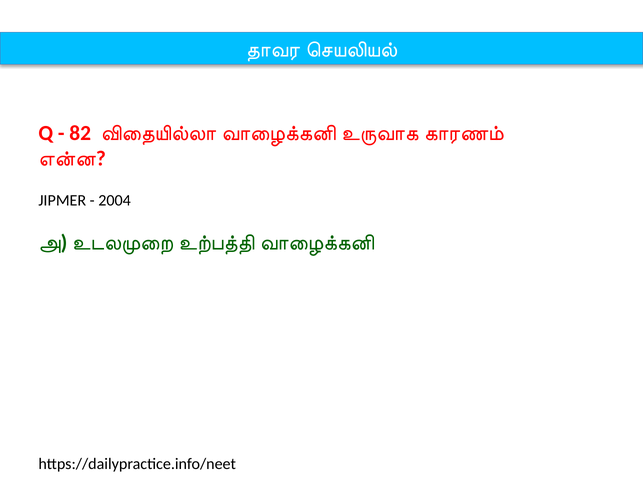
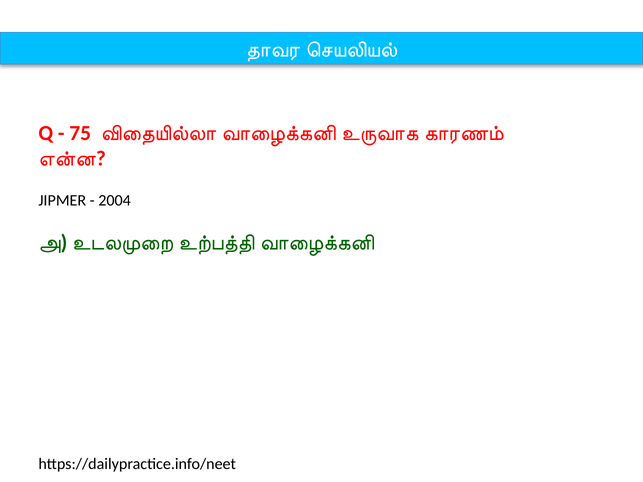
82: 82 -> 75 (80, 133)
